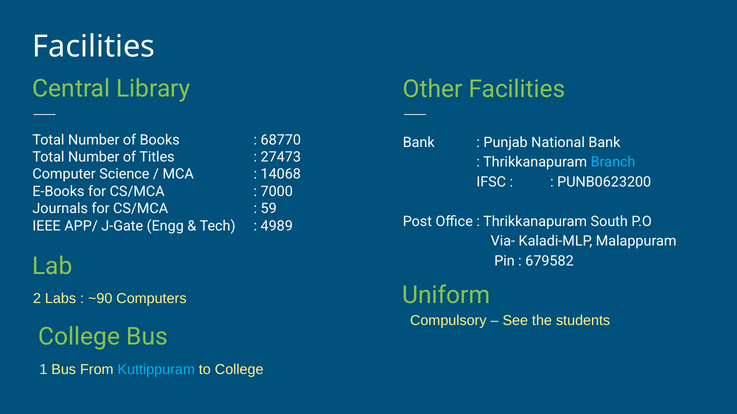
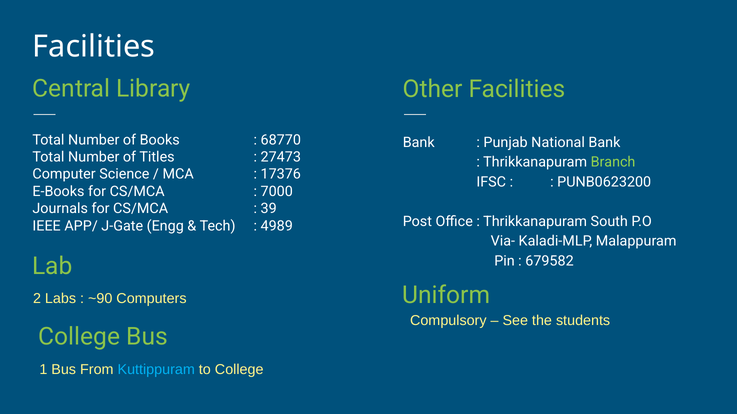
Branch colour: light blue -> light green (613, 162)
14068: 14068 -> 17376 (281, 175)
59: 59 -> 39 (269, 209)
